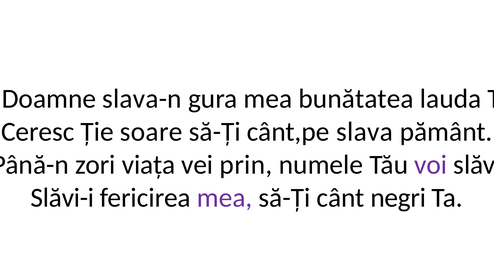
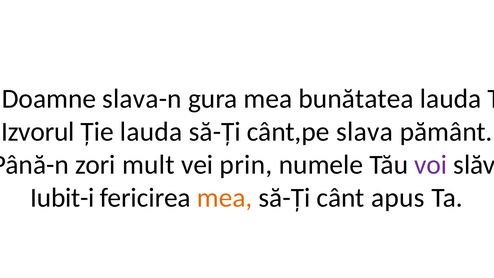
Ceresc: Ceresc -> Izvorul (38, 132)
Ție soare: soare -> lauda (151, 132)
viața: viața -> mult (148, 165)
Slăvi-i: Slăvi-i -> Iubit-i (62, 198)
mea colour: purple -> orange (225, 198)
negri: negri -> apus (398, 198)
